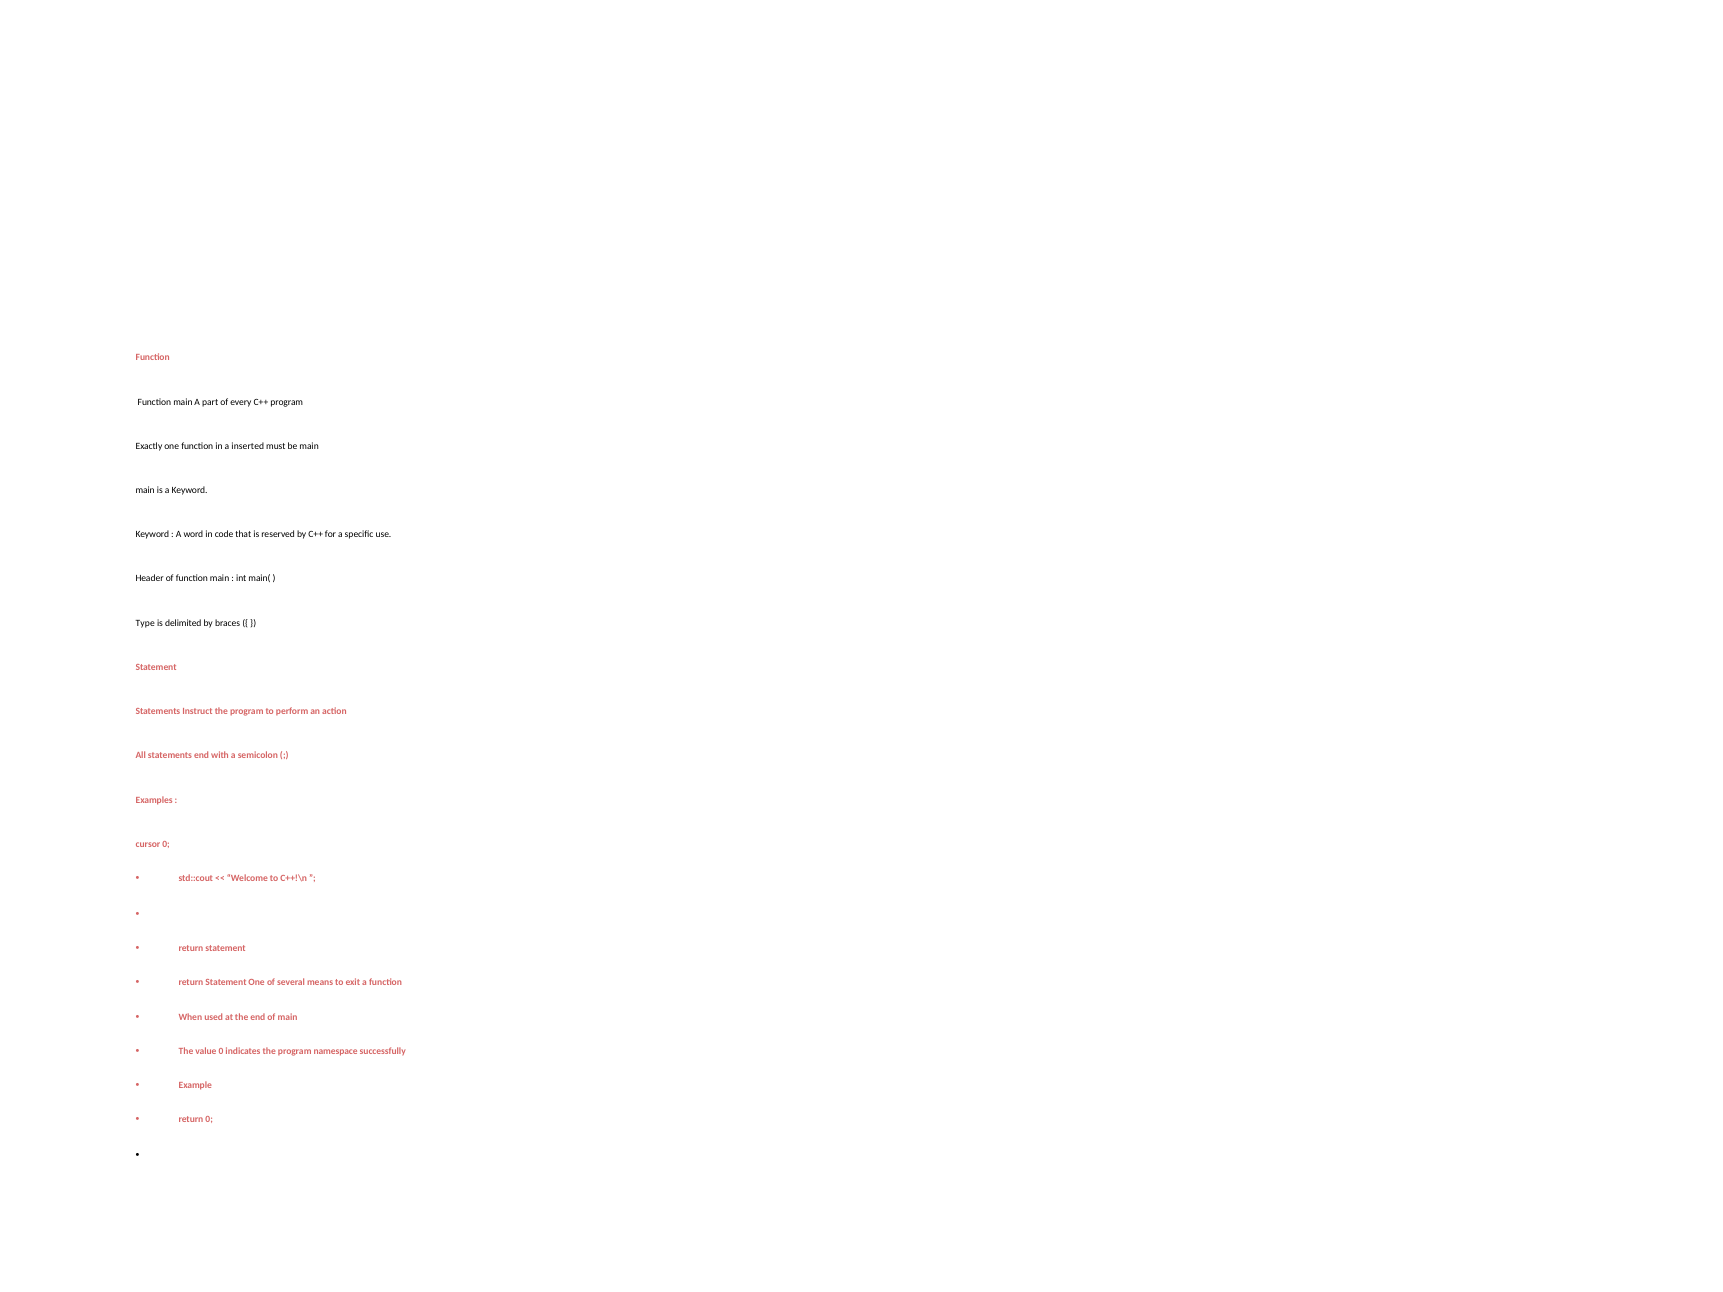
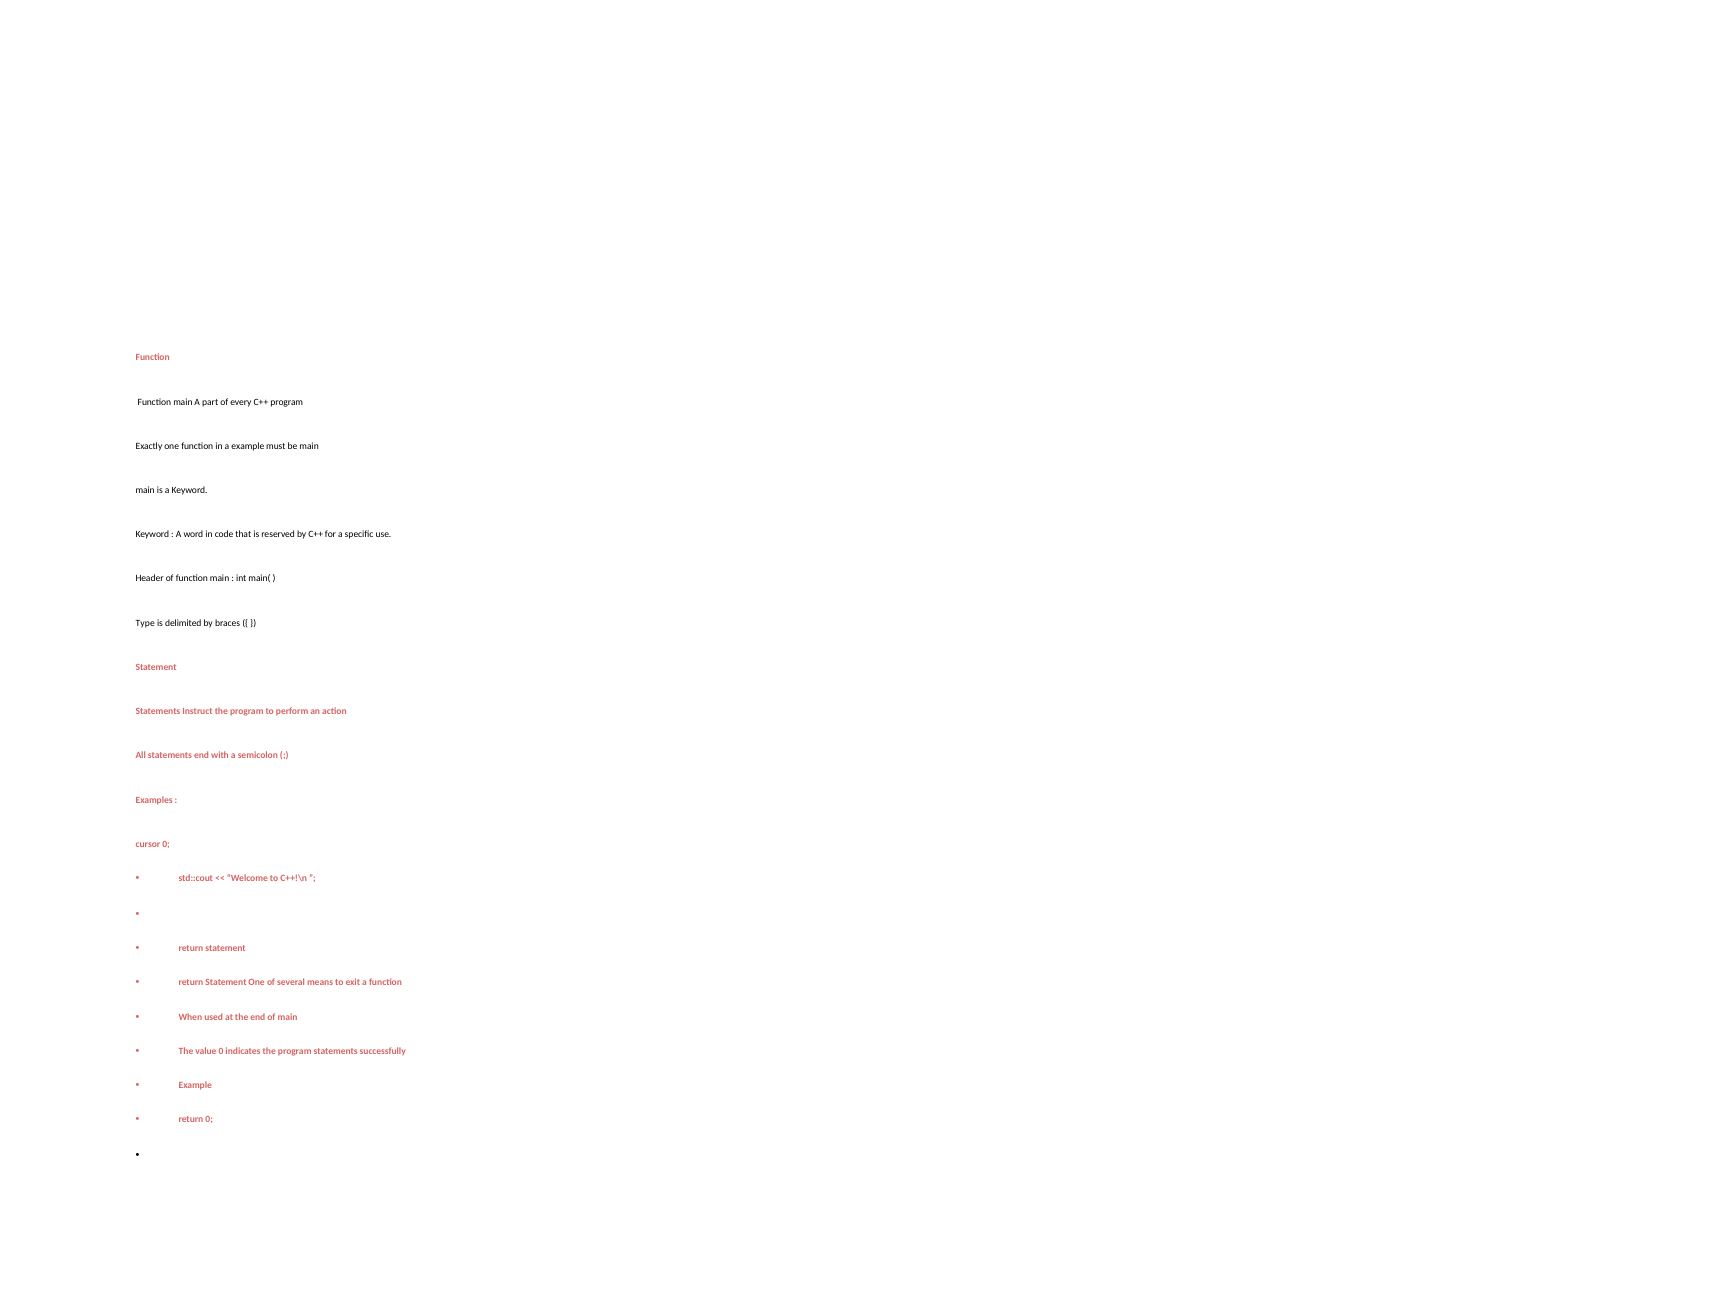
a inserted: inserted -> example (248, 446)
program namespace: namespace -> statements (336, 1052)
